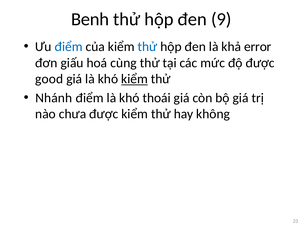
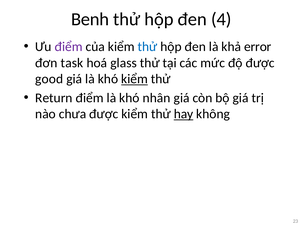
9: 9 -> 4 (221, 19)
điểm colour: blue -> purple (69, 47)
giấu: giấu -> task (72, 63)
cùng: cùng -> glass (124, 63)
Nhánh: Nhánh -> Return (54, 98)
thoái: thoái -> nhân (157, 98)
hay underline: none -> present (183, 114)
